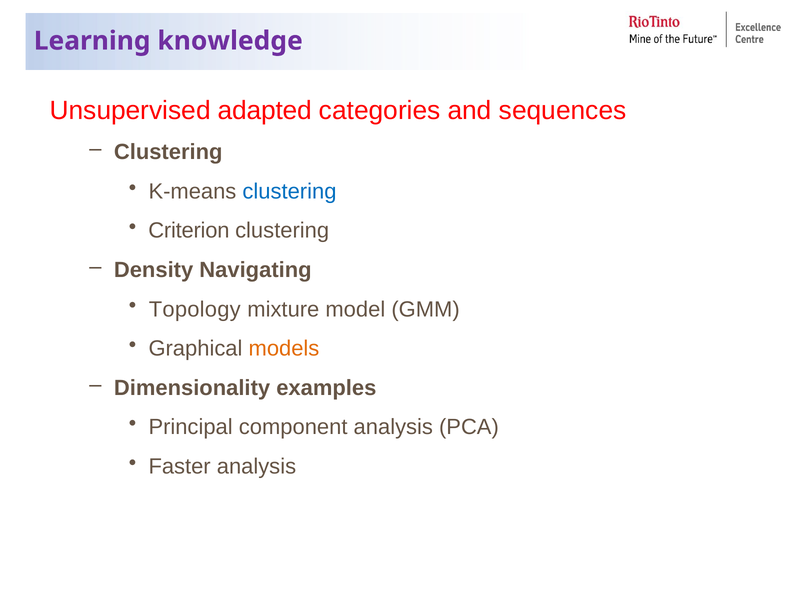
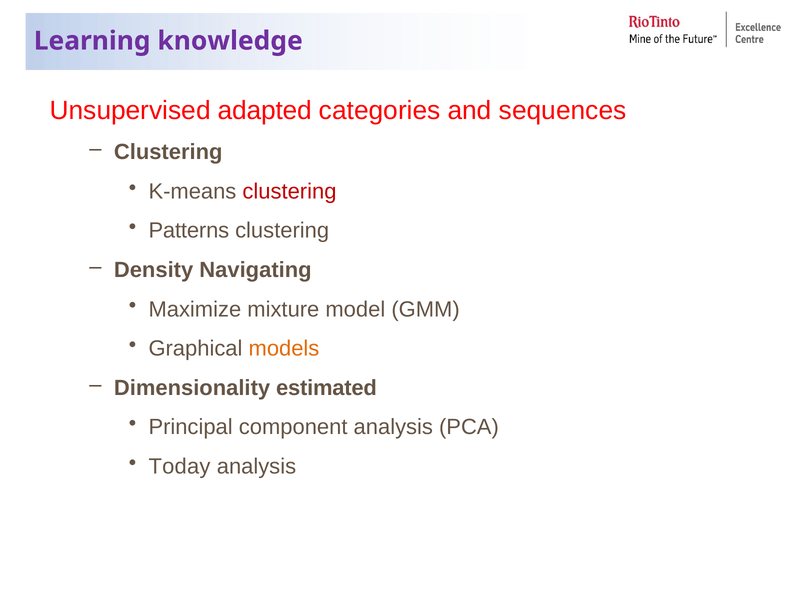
clustering colour: blue -> red (289, 191)
Criterion: Criterion -> Patterns (189, 230)
Topology: Topology -> Maximize (195, 309)
examples: examples -> estimated (326, 388)
Faster: Faster -> Today (179, 466)
